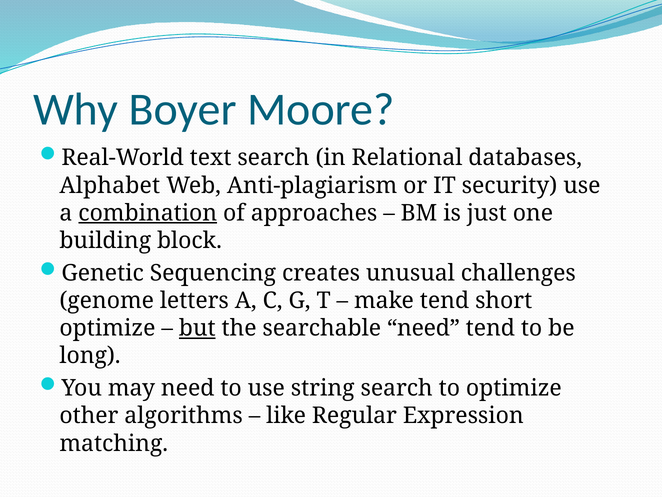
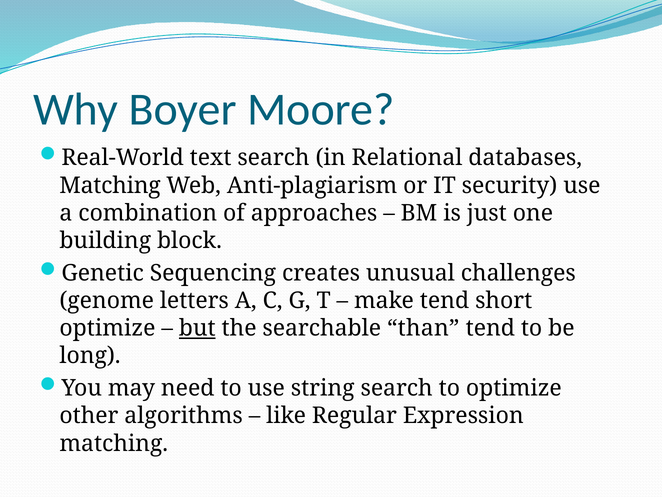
Alphabet: Alphabet -> Matching (110, 185)
combination underline: present -> none (148, 213)
searchable need: need -> than (423, 328)
